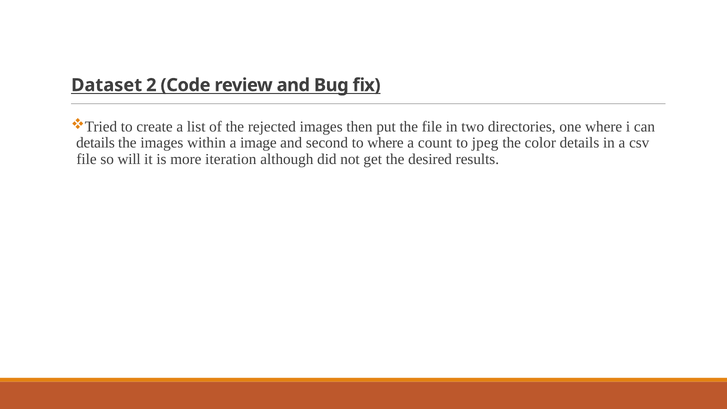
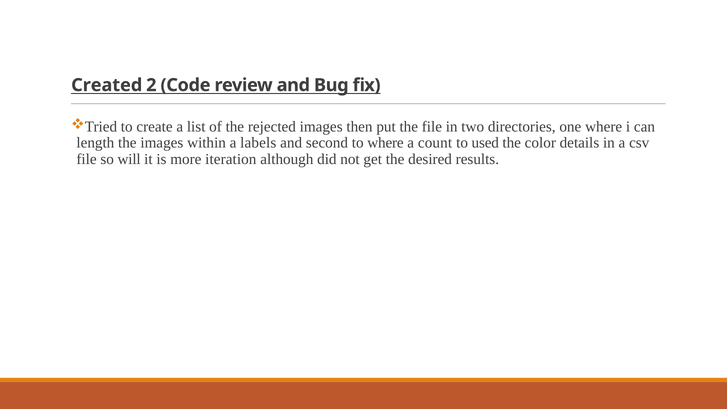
Dataset: Dataset -> Created (107, 85)
details: details -> length (95, 143)
image: image -> labels (258, 143)
jpeg: jpeg -> used (485, 143)
